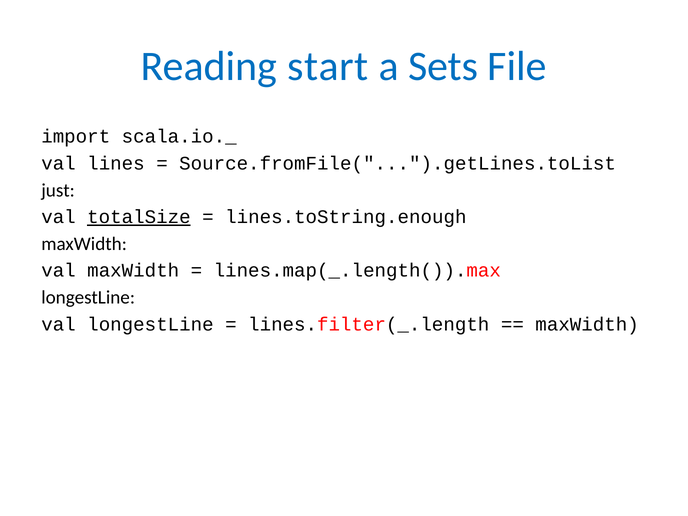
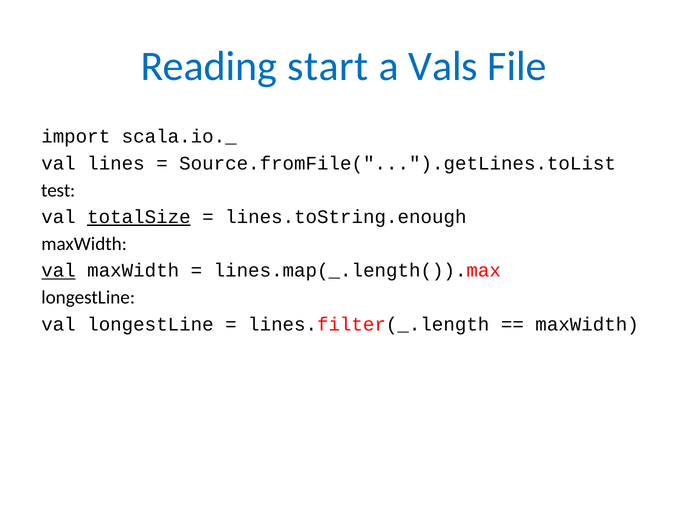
Sets: Sets -> Vals (443, 67)
just: just -> test (58, 190)
val underline: none -> present (58, 271)
